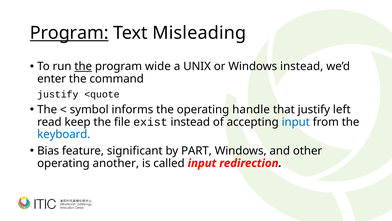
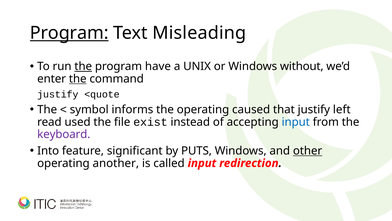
wide: wide -> have (158, 66)
Windows instead: instead -> without (302, 66)
the underline: none -> present (78, 79)
handle: handle -> caused (251, 109)
keep: keep -> used (78, 122)
keyboard colour: blue -> purple (64, 134)
Bias: Bias -> Into (48, 151)
PART: PART -> PUTS (197, 151)
other underline: none -> present (308, 151)
